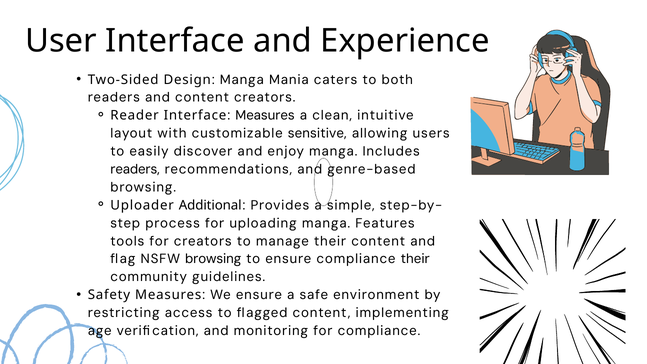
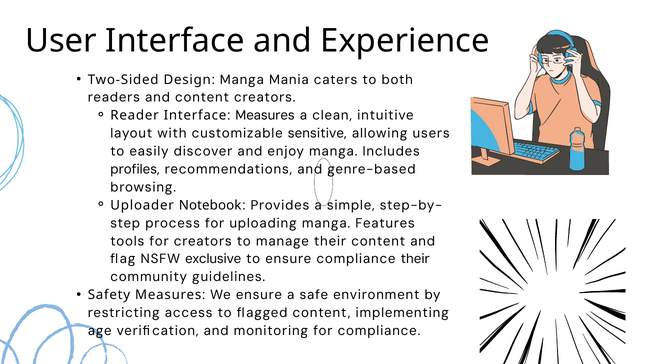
readers: readers -> profiles (135, 169)
Additional: Additional -> Notebook (210, 205)
NSFW browsing: browsing -> exclusive (213, 259)
